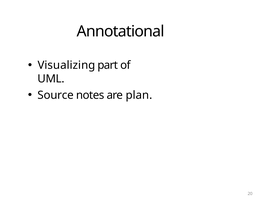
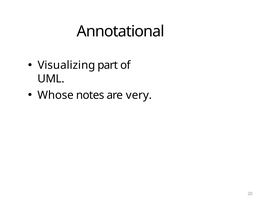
Source: Source -> Whose (56, 95)
plan: plan -> very (139, 95)
